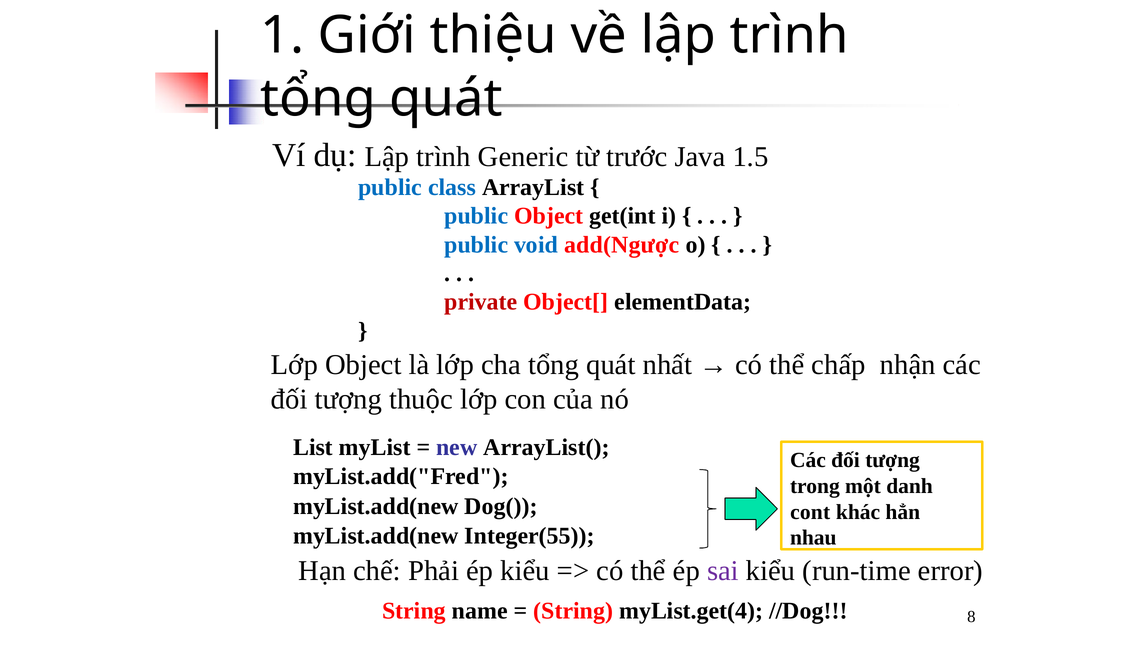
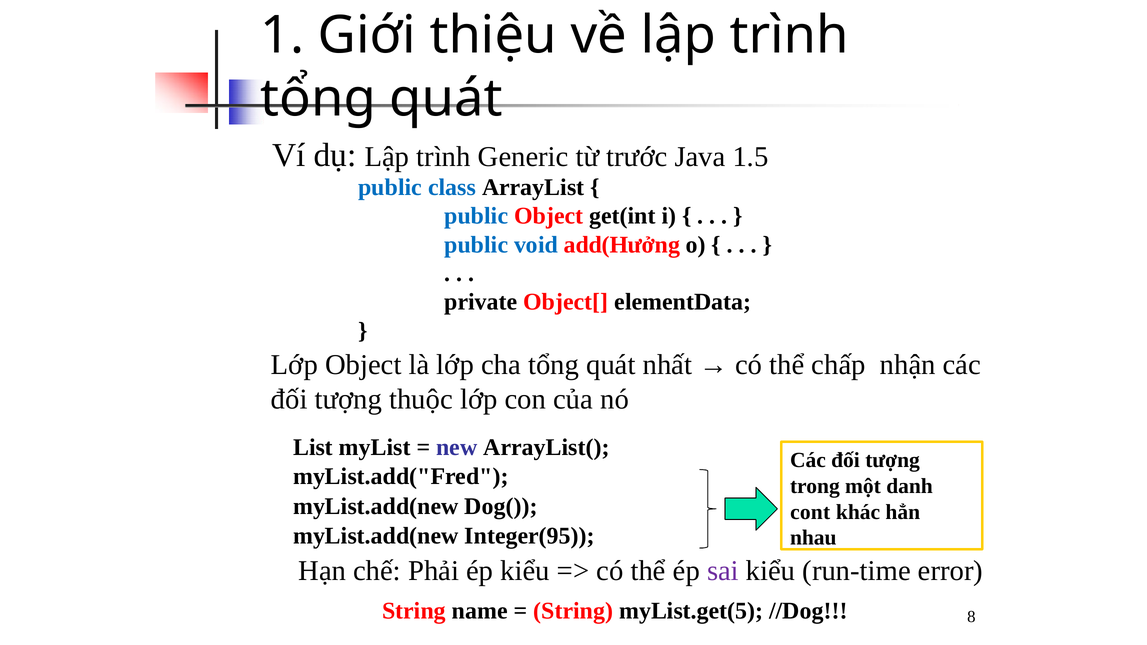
add(Ngược: add(Ngược -> add(Hưởng (622, 245)
private colour: red -> black (481, 302)
Integer(55: Integer(55 -> Integer(95 (530, 536)
myList.get(4: myList.get(4 -> myList.get(5 (691, 611)
